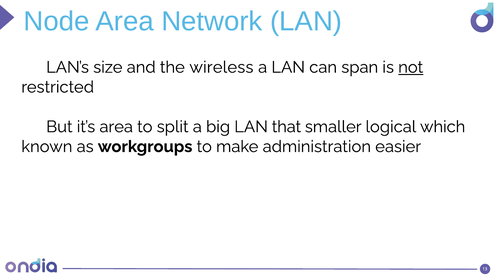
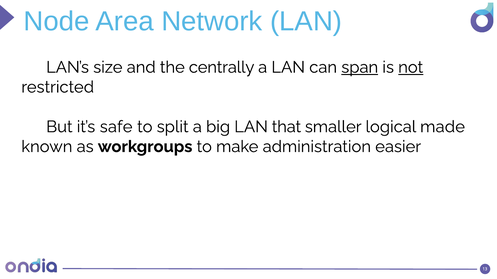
wireless: wireless -> centrally (222, 67)
span underline: none -> present (360, 67)
it’s area: area -> safe (116, 127)
which: which -> made (443, 127)
